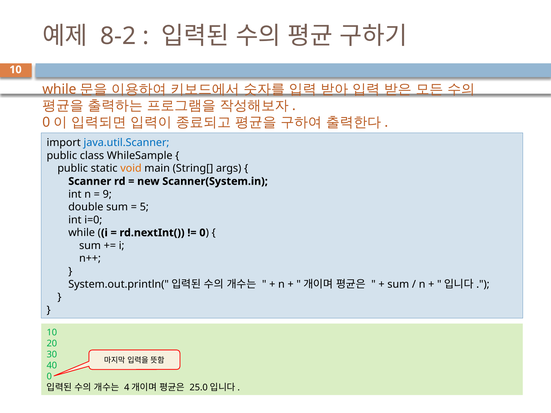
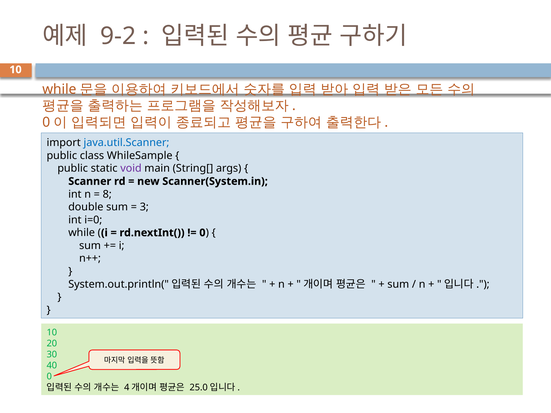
8-2: 8-2 -> 9-2 (118, 36)
void colour: orange -> purple (131, 169)
9: 9 -> 8 (107, 194)
5: 5 -> 3 (144, 207)
